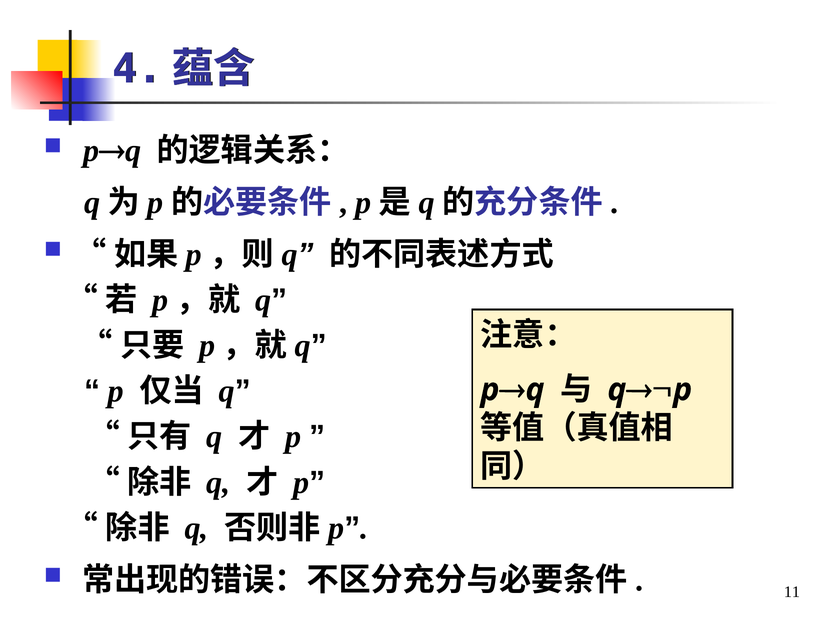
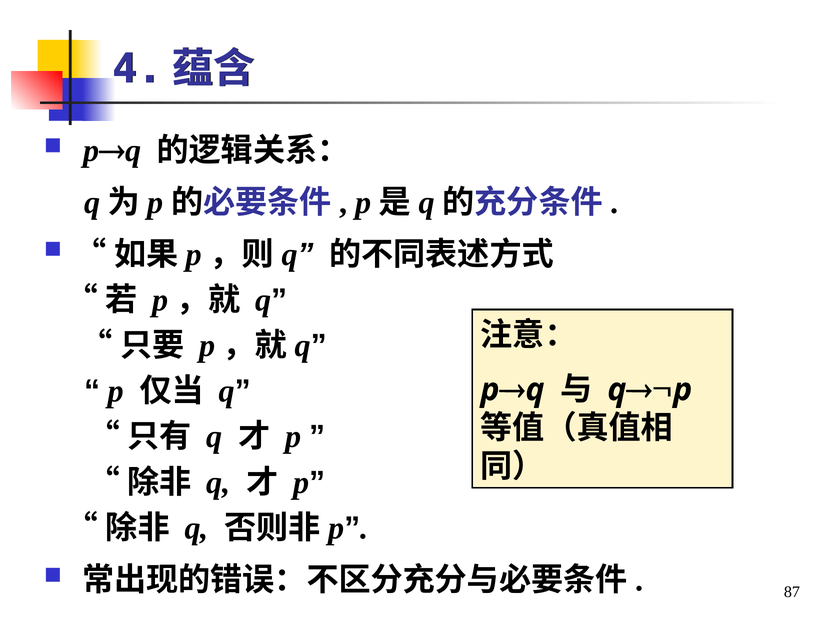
11: 11 -> 87 (792, 593)
